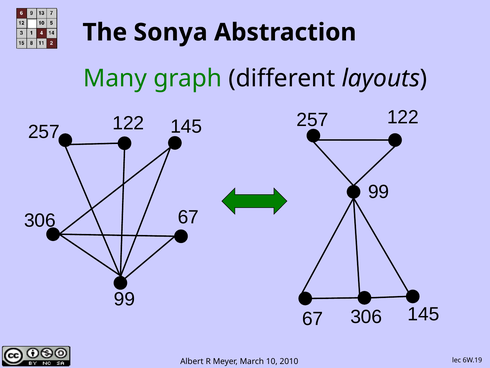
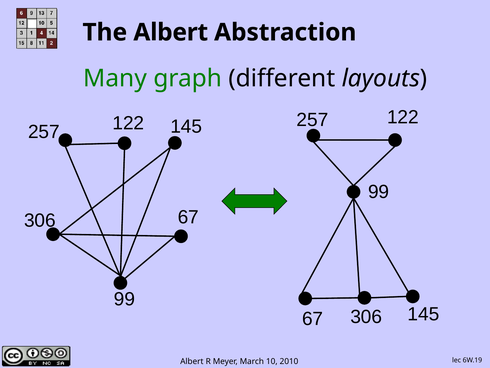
The Sonya: Sonya -> Albert (171, 32)
